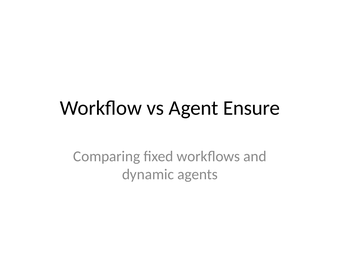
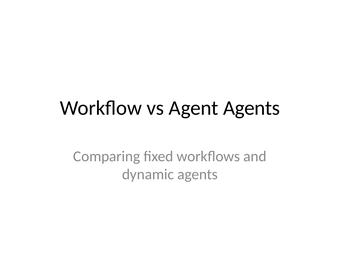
Agent Ensure: Ensure -> Agents (252, 108)
